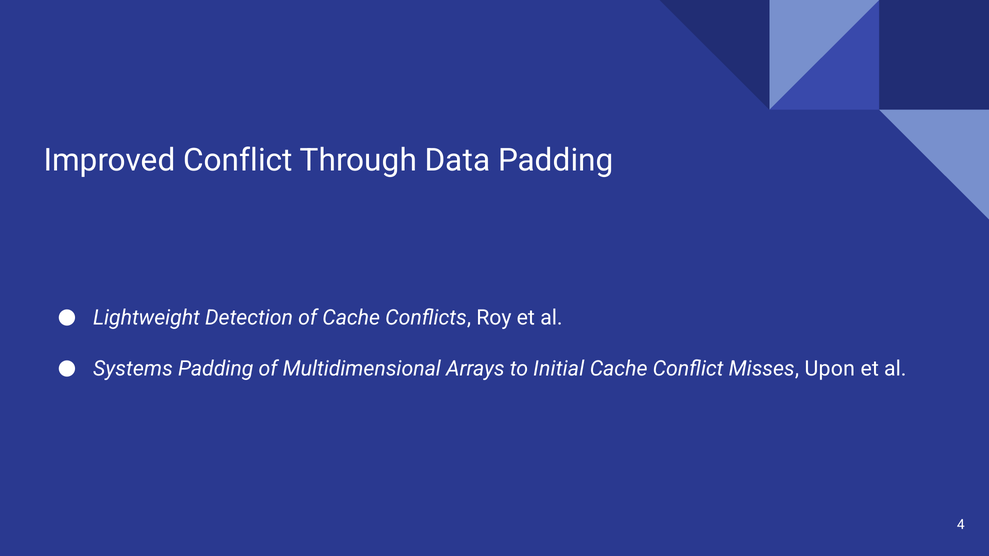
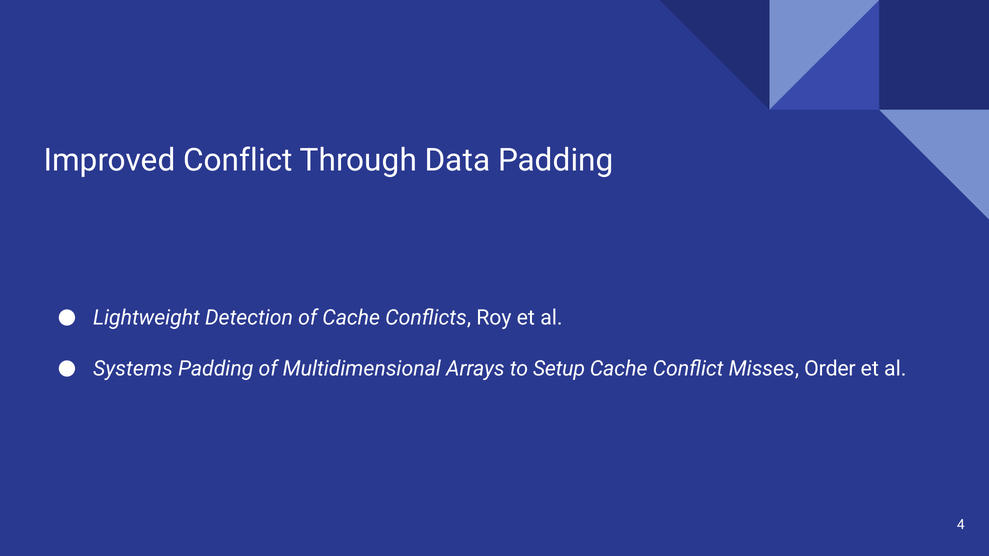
Initial: Initial -> Setup (559, 369)
Upon: Upon -> Order (830, 369)
